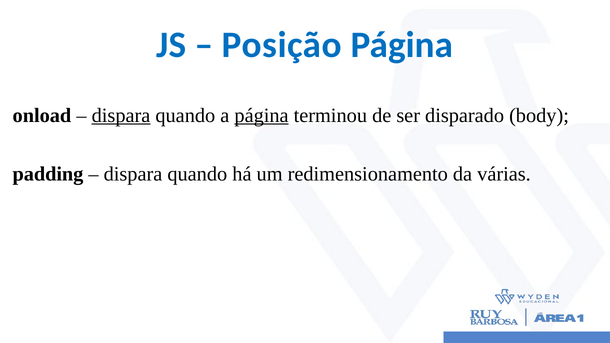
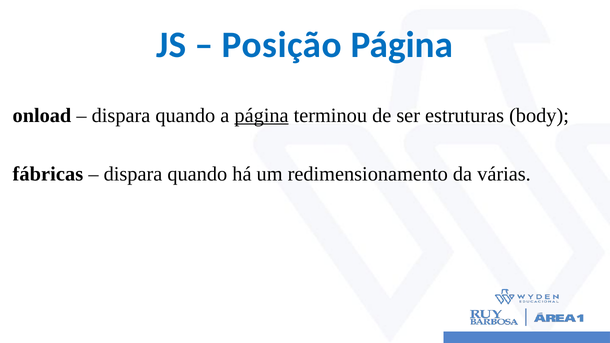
dispara underline: present -> none (121, 115)
disparado: disparado -> estruturas (465, 115)
padding: padding -> fábricas (48, 174)
